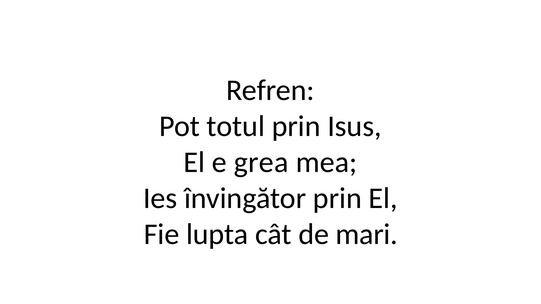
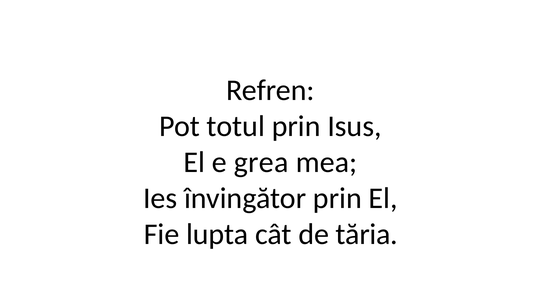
mari: mari -> tăria (367, 234)
